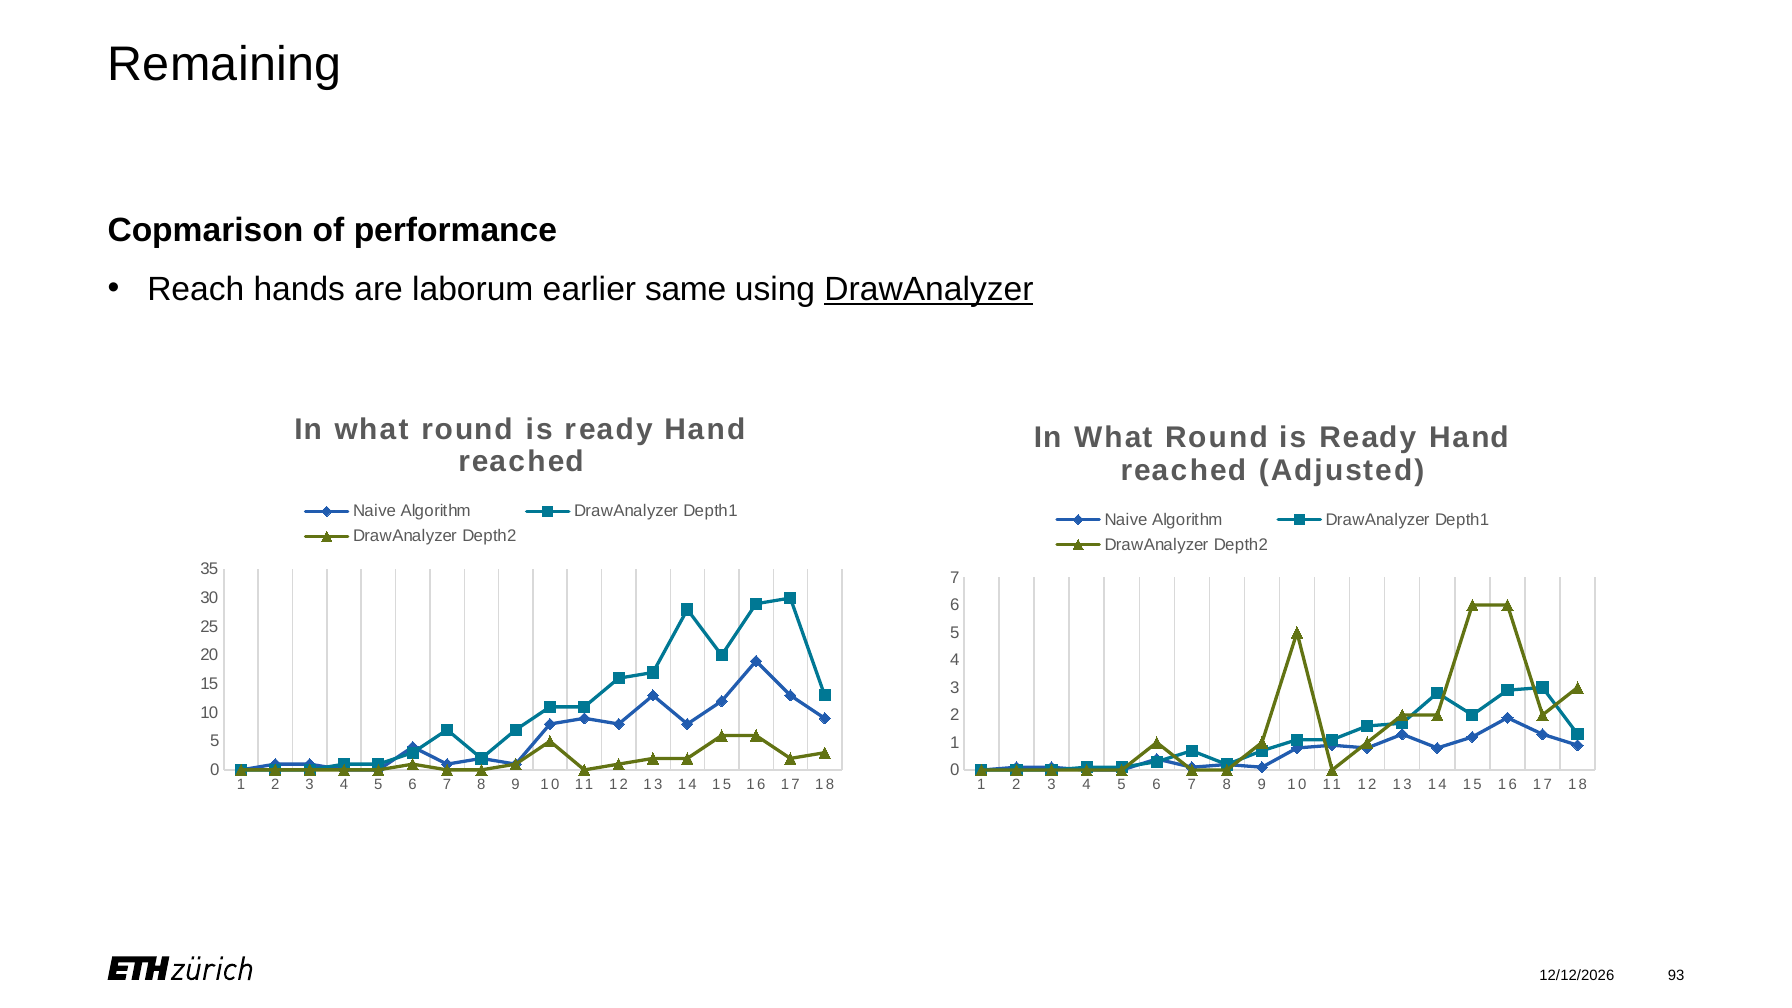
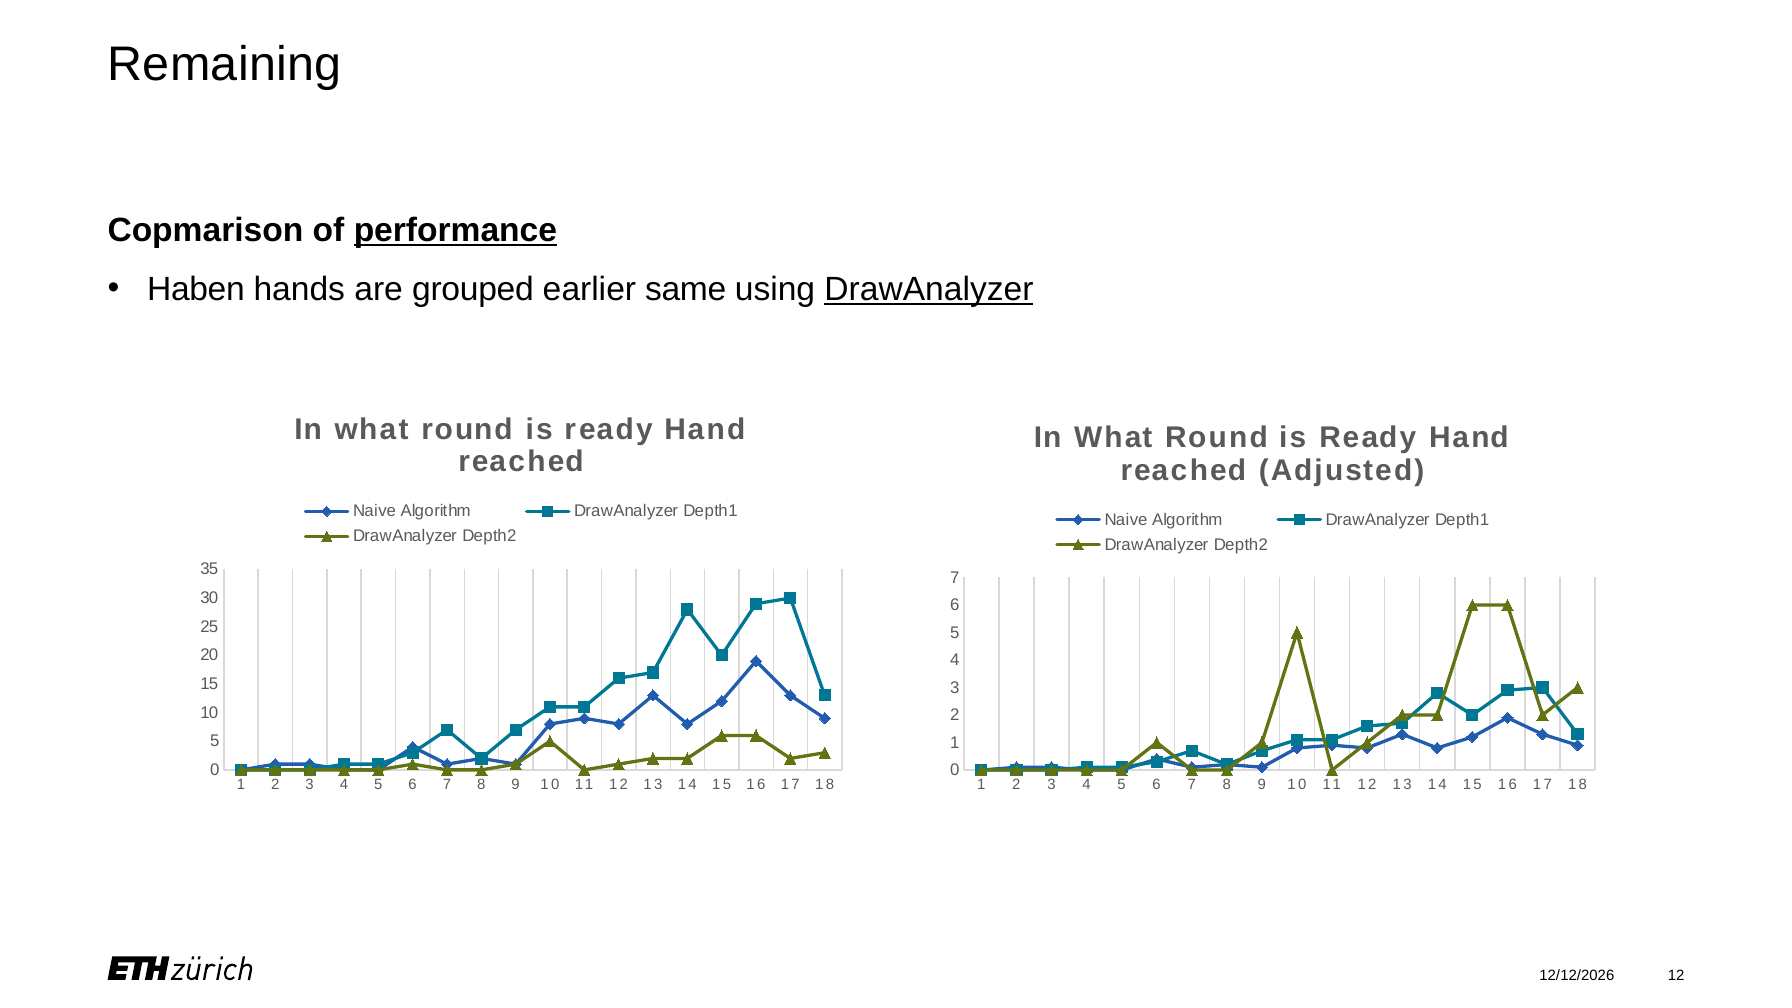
performance underline: none -> present (455, 230)
Reach: Reach -> Haben (196, 289)
laborum: laborum -> grouped (473, 289)
93: 93 -> 12 (1676, 976)
